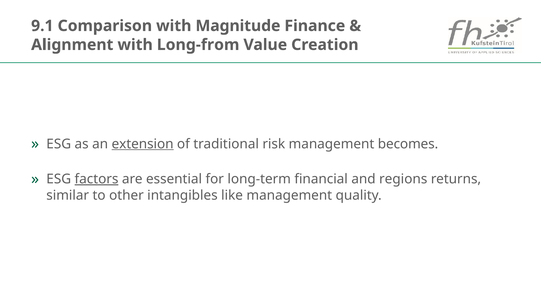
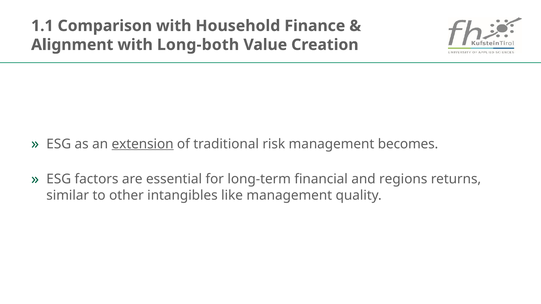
9.1: 9.1 -> 1.1 (42, 26)
Magnitude: Magnitude -> Household (238, 26)
Long-from: Long-from -> Long-both (198, 45)
factors underline: present -> none (97, 179)
